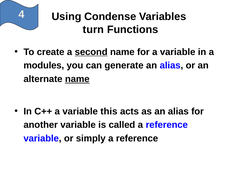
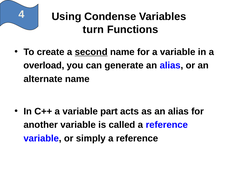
modules: modules -> overload (44, 65)
name underline: present -> none (77, 79)
this: this -> part (109, 111)
